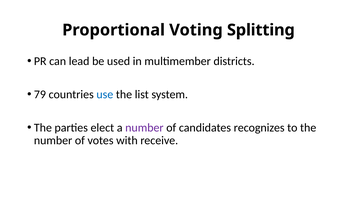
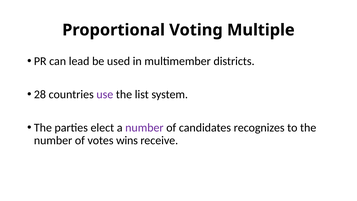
Splitting: Splitting -> Multiple (261, 30)
79: 79 -> 28 (40, 94)
use colour: blue -> purple (105, 94)
with: with -> wins (127, 140)
